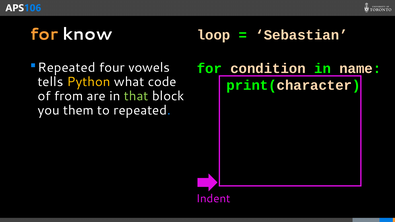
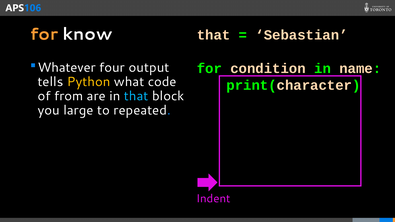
loop: loop -> that (214, 35)
Repeated: Repeated -> Whatever (67, 68)
four vowels: vowels -> output (149, 68)
that colour: light green -> light blue (136, 96)
them: them -> large (78, 110)
